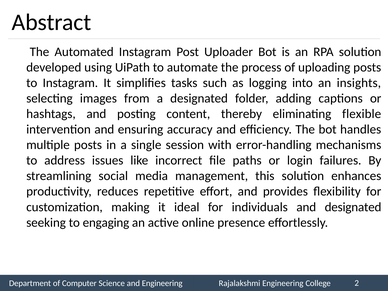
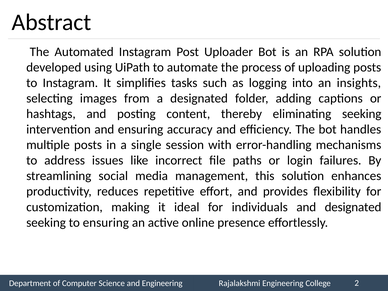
eliminating flexible: flexible -> seeking (362, 114)
to engaging: engaging -> ensuring (106, 223)
